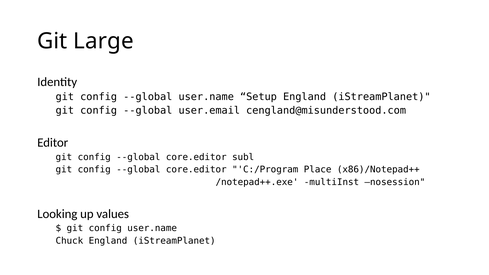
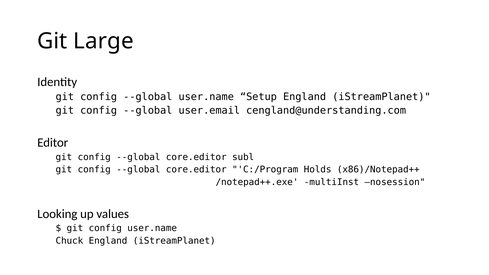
cengland@misunderstood.com: cengland@misunderstood.com -> cengland@understanding.com (326, 110)
Place: Place -> Holds (318, 170)
